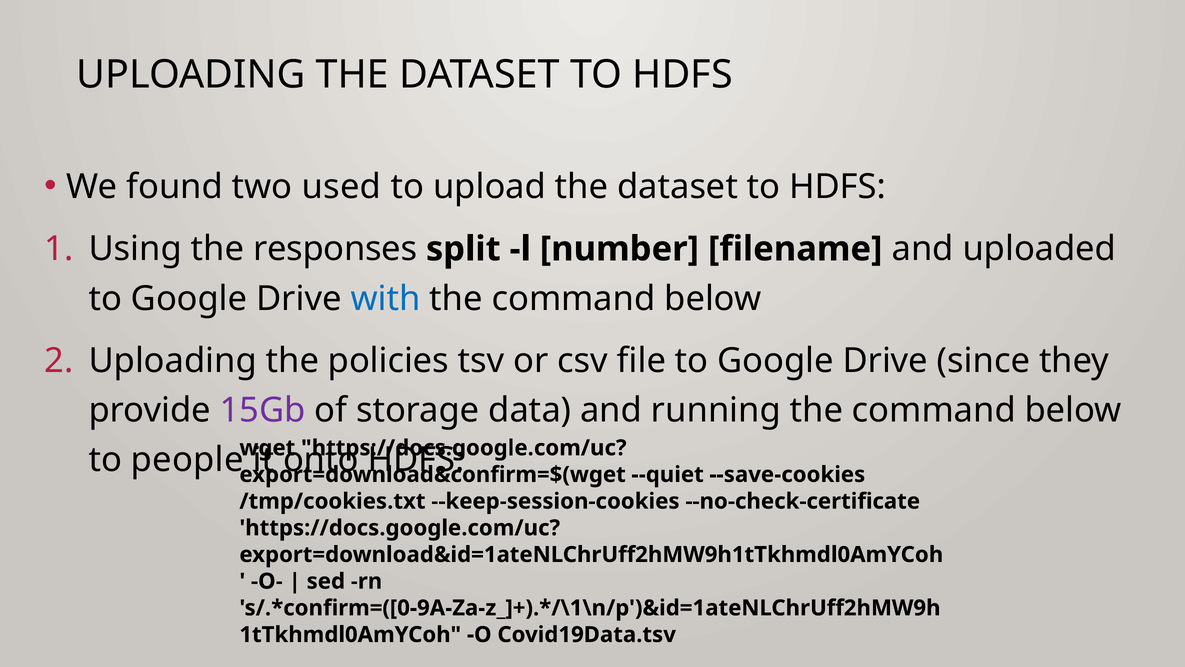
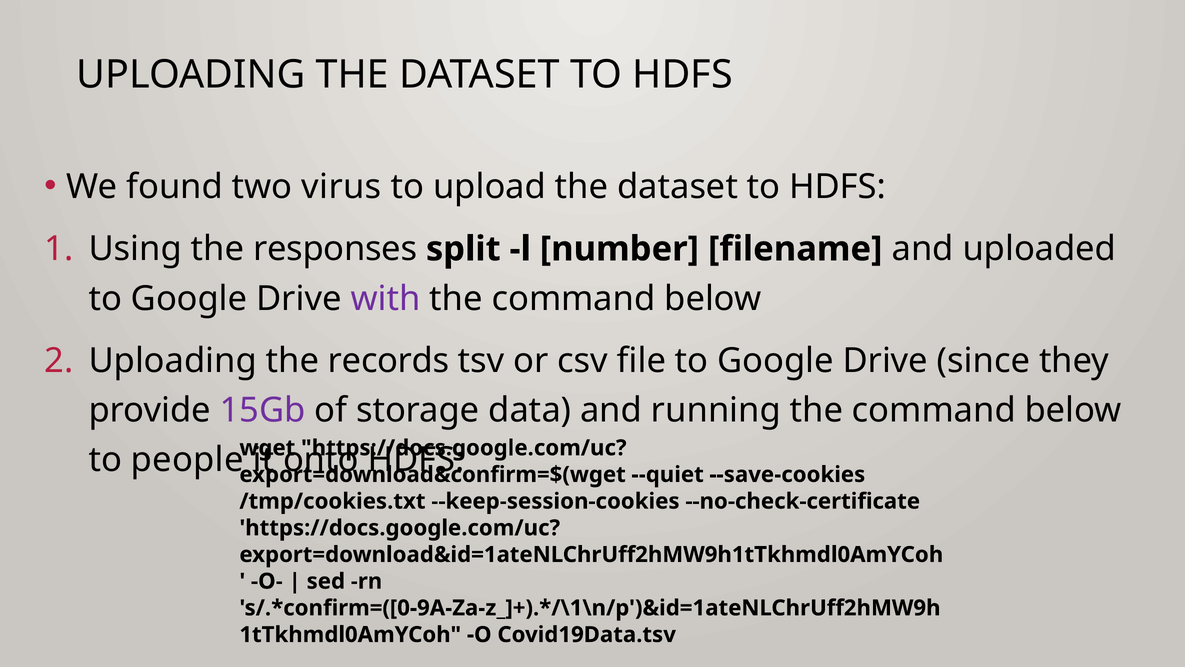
used: used -> virus (341, 187)
with colour: blue -> purple (386, 298)
policies: policies -> records (389, 360)
